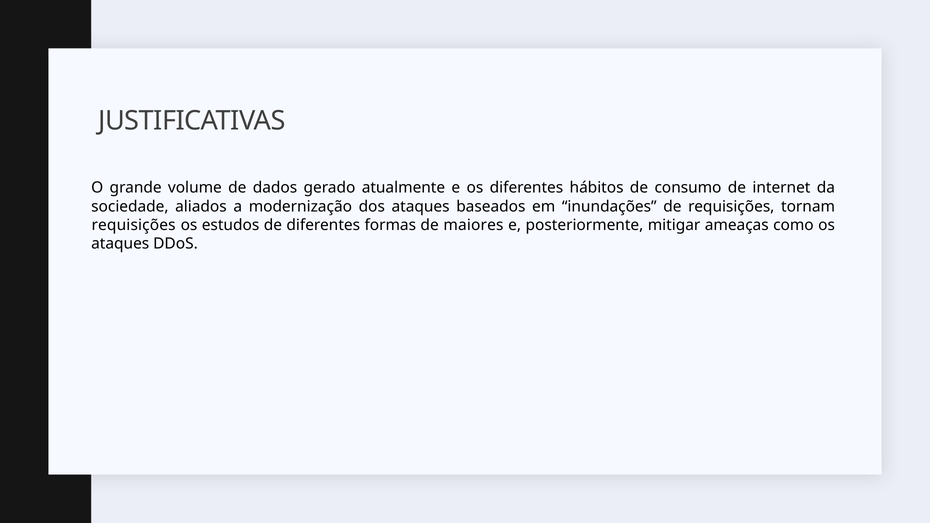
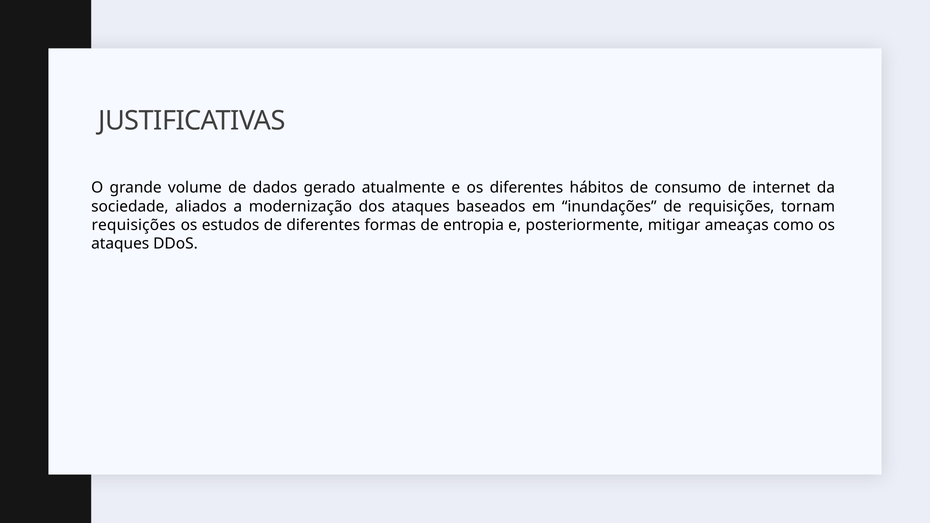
maiores: maiores -> entropia (474, 225)
